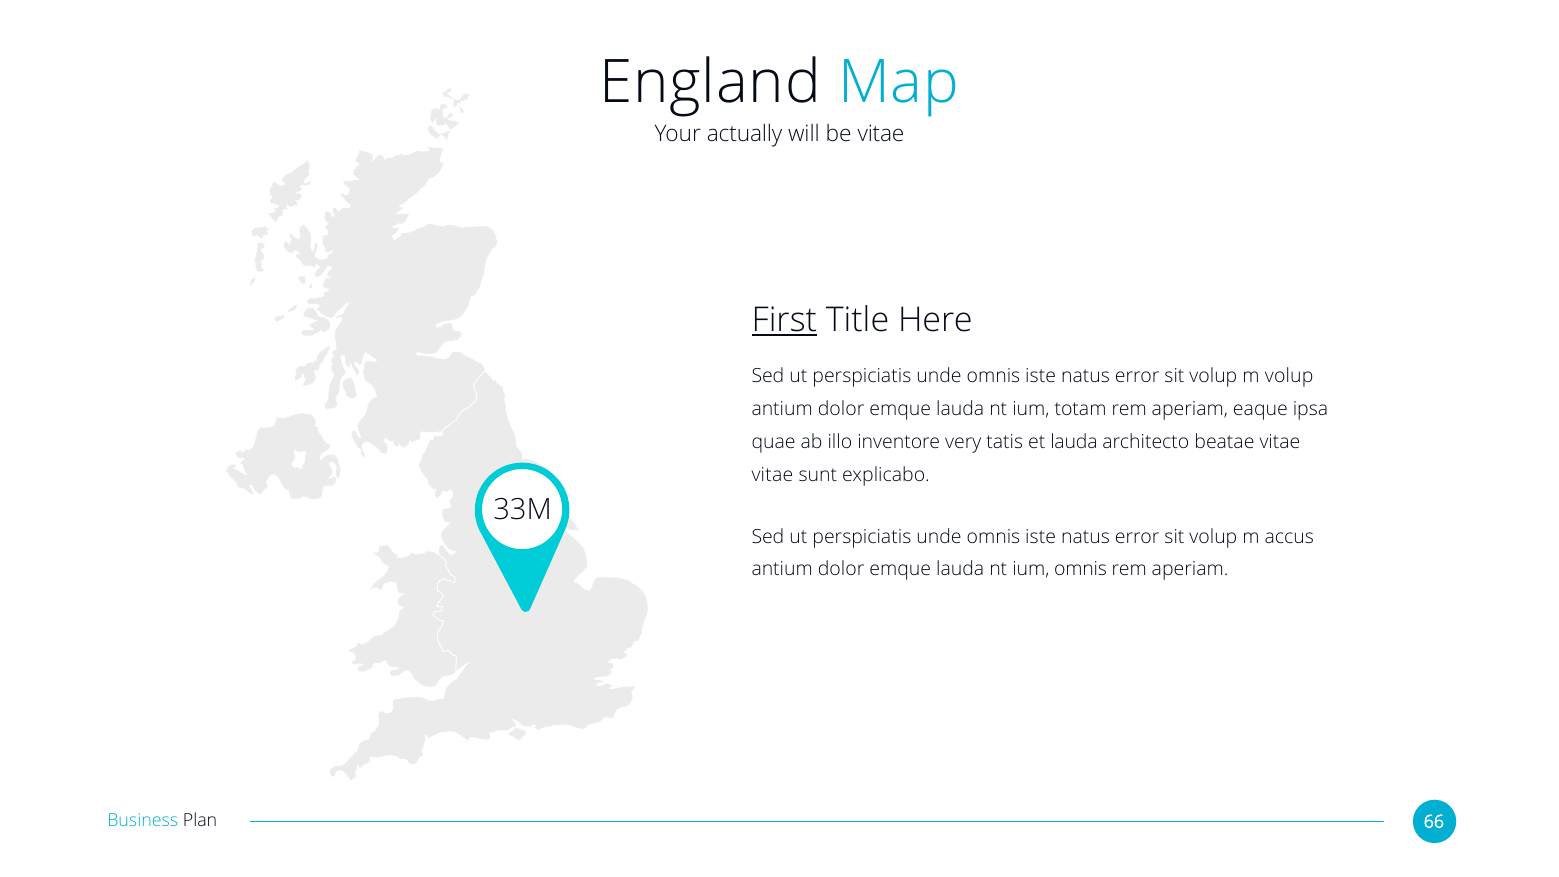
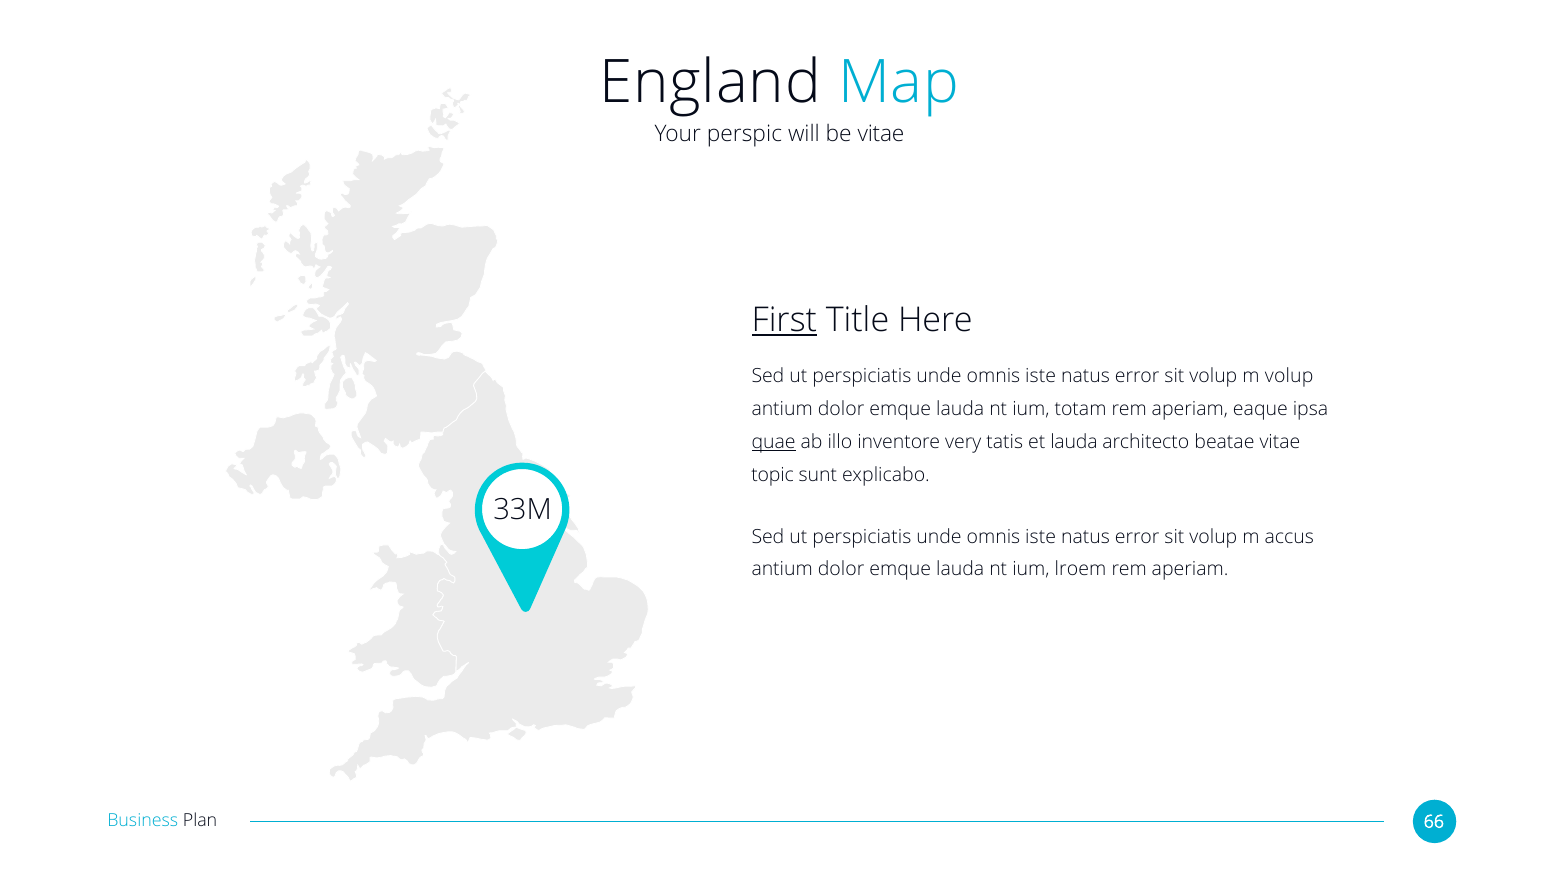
actually: actually -> perspic (744, 134)
quae underline: none -> present (774, 442)
vitae: vitae -> topic (773, 475)
ium omnis: omnis -> lroem (1080, 569)
